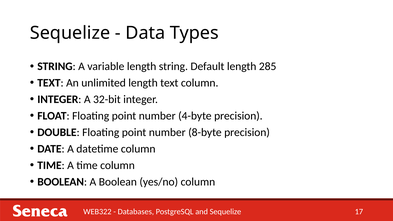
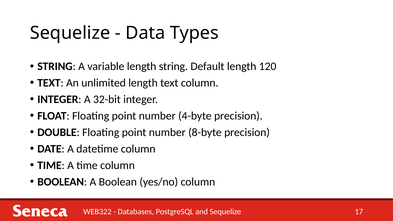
285: 285 -> 120 (268, 66)
